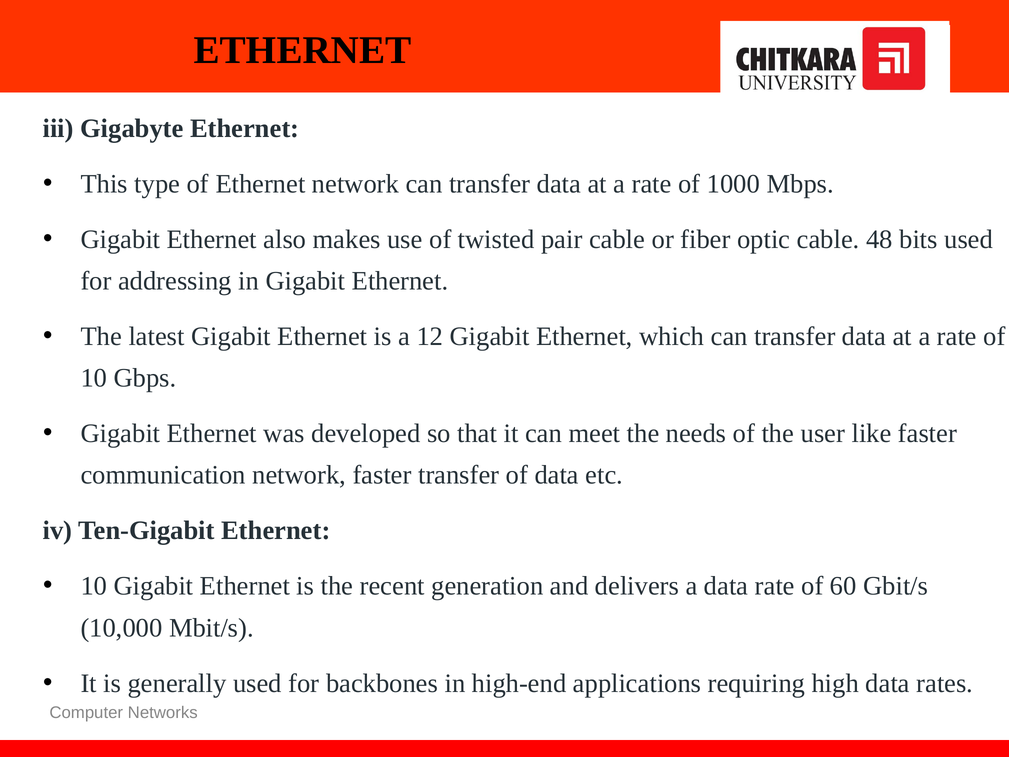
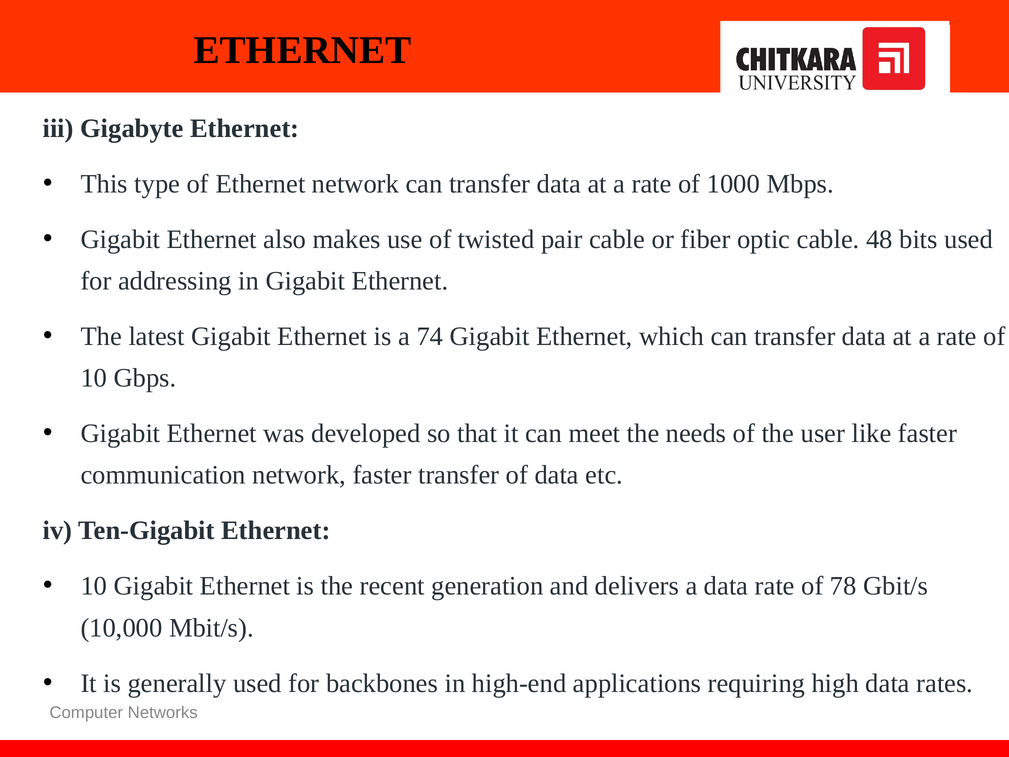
12: 12 -> 74 (430, 336)
60: 60 -> 78 (843, 586)
